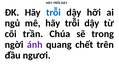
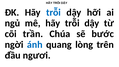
trong: trong -> bước (103, 34)
ánh colour: purple -> blue (35, 45)
chết: chết -> lòng (84, 45)
